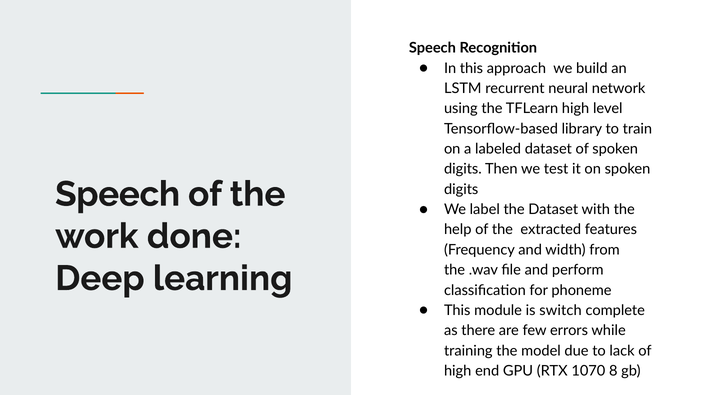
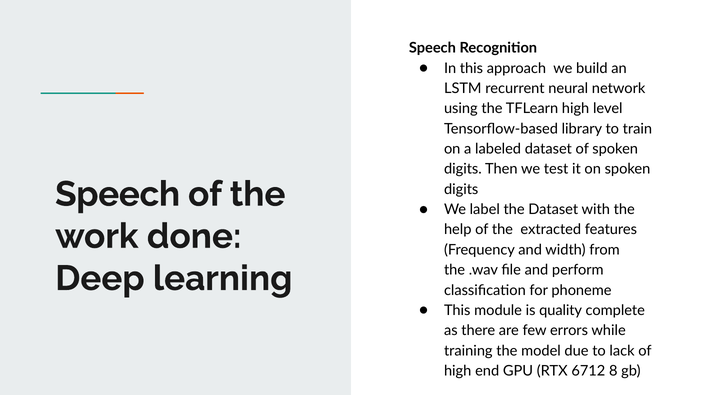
switch: switch -> quality (561, 310)
1070: 1070 -> 6712 (588, 371)
